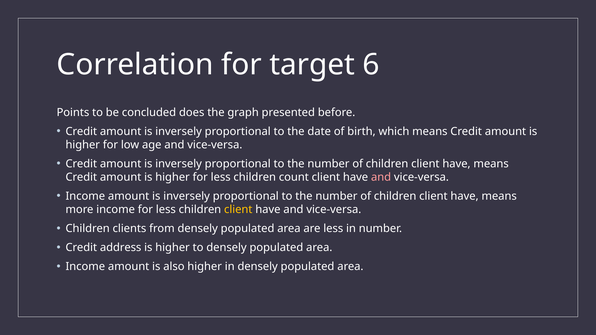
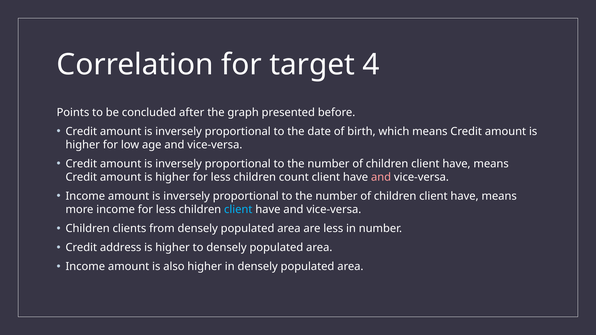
6: 6 -> 4 (371, 65)
does: does -> after (192, 113)
client colour: yellow -> light blue (238, 210)
